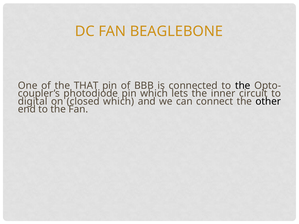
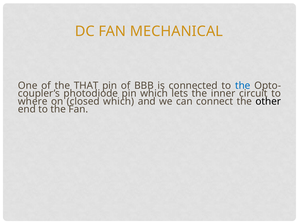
BEAGLEBONE: BEAGLEBONE -> MECHANICAL (176, 31)
the colour: black -> blue (243, 86)
digital: digital -> where (33, 101)
